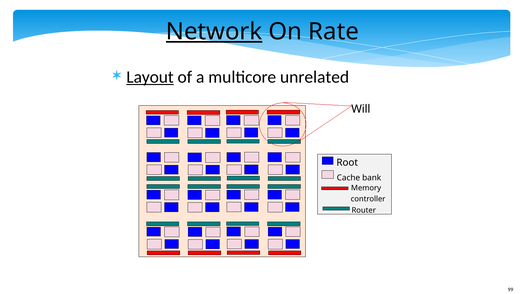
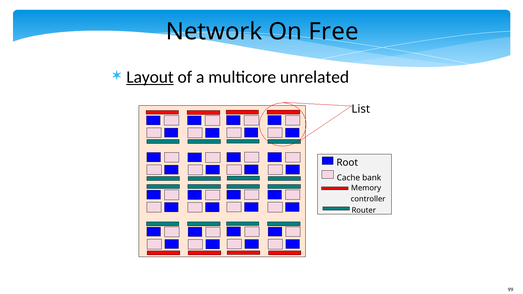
Network underline: present -> none (214, 32)
Rate: Rate -> Free (334, 32)
Will: Will -> List (361, 109)
